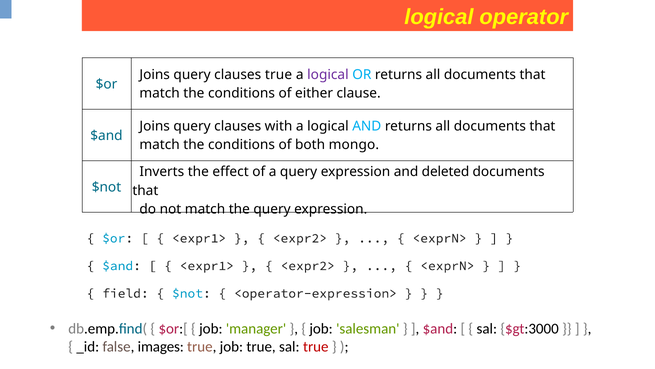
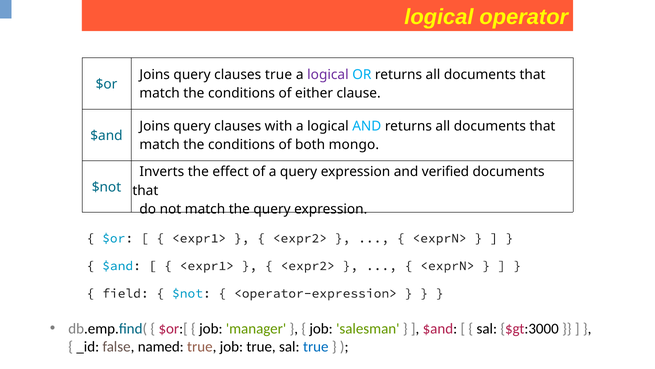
deleted: deleted -> verified (446, 172)
images: images -> named (161, 346)
true colour: red -> blue (316, 346)
